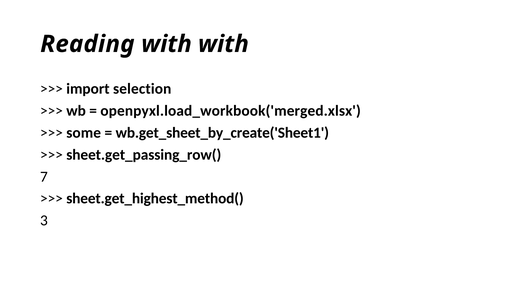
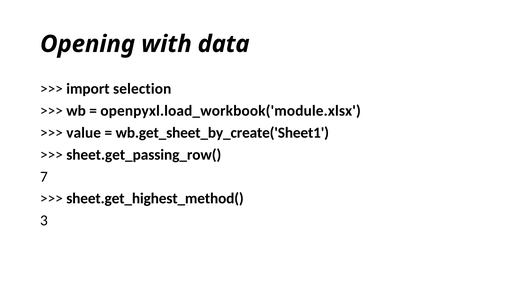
Reading: Reading -> Opening (88, 44)
with with: with -> data (224, 44)
openpyxl.load_workbook('merged.xlsx: openpyxl.load_workbook('merged.xlsx -> openpyxl.load_workbook('module.xlsx (231, 111)
some: some -> value (84, 133)
